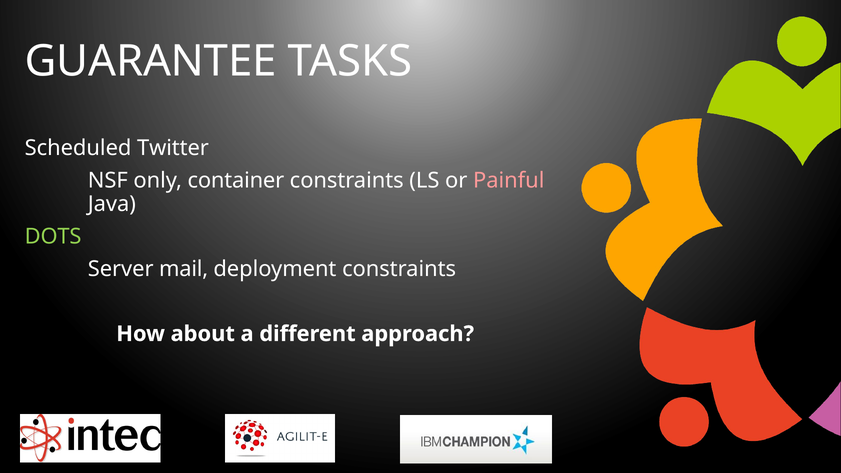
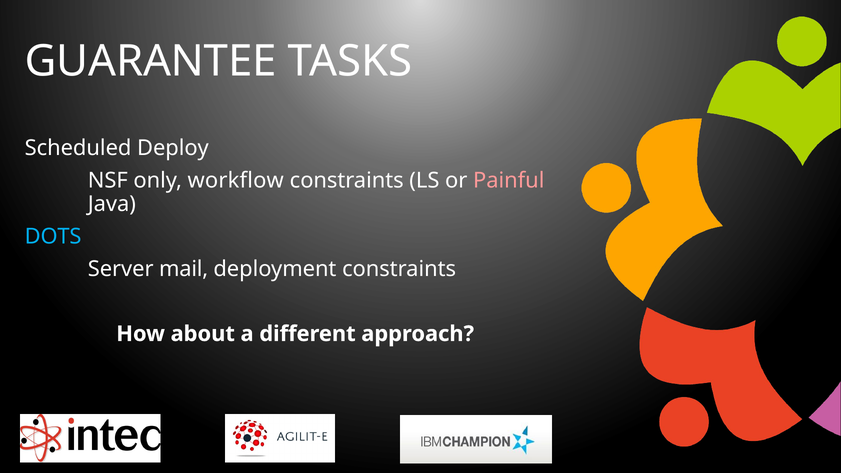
Twitter: Twitter -> Deploy (173, 148)
container: container -> workflow (236, 181)
DOTS colour: light green -> light blue (53, 237)
